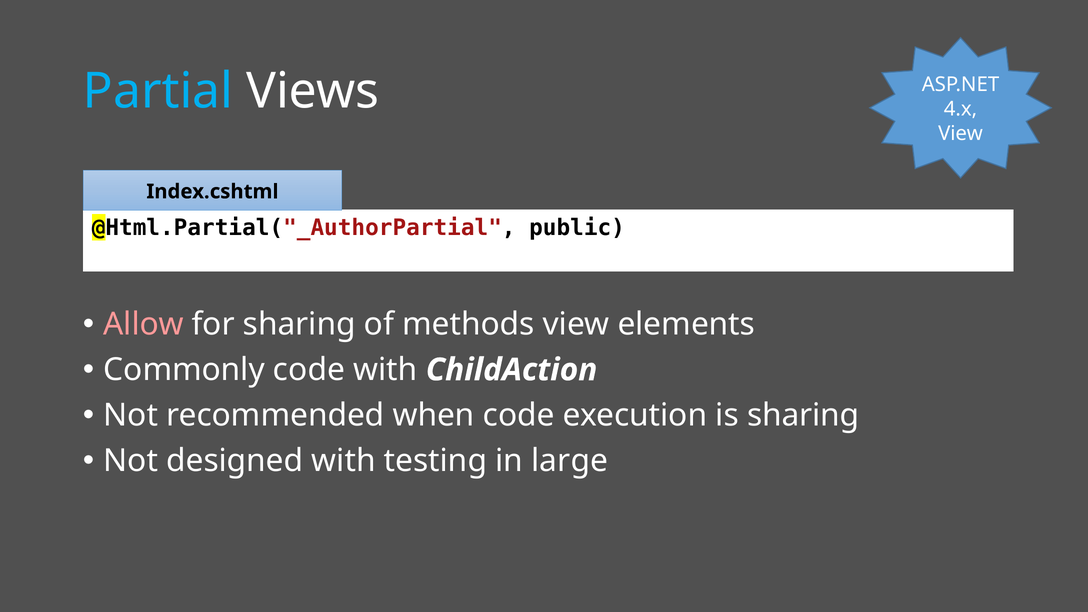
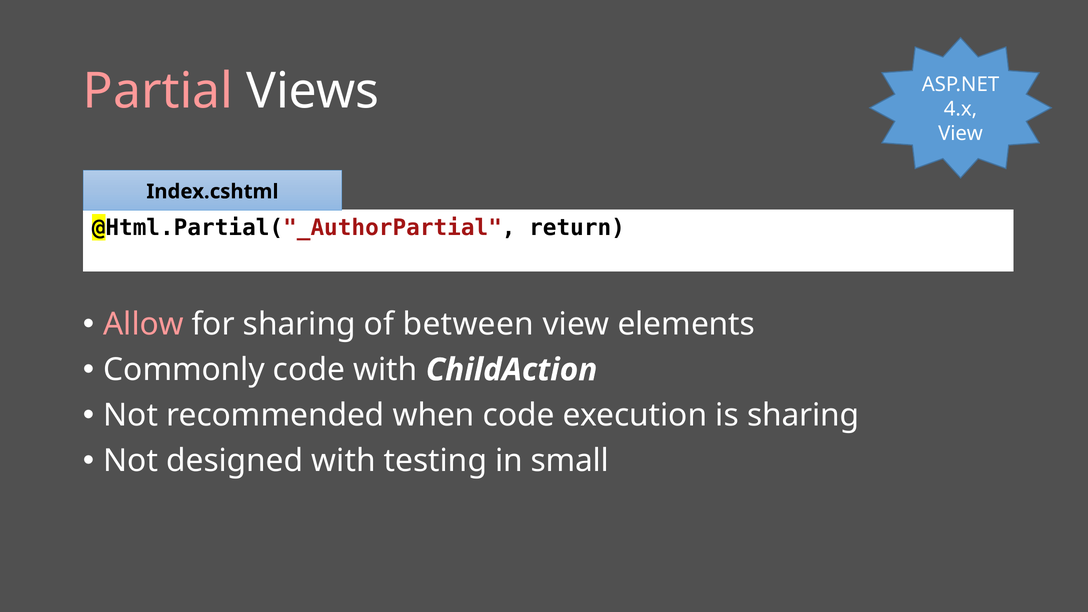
Partial colour: light blue -> pink (158, 91)
public: public -> return (577, 228)
methods: methods -> between (468, 324)
large: large -> small (570, 461)
